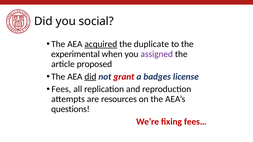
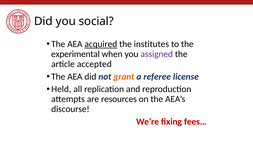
duplicate: duplicate -> institutes (151, 44)
proposed: proposed -> accepted (94, 64)
did underline: present -> none (90, 77)
grant colour: red -> orange (124, 77)
badges: badges -> referee (157, 77)
Fees: Fees -> Held (61, 89)
questions: questions -> discourse (70, 109)
